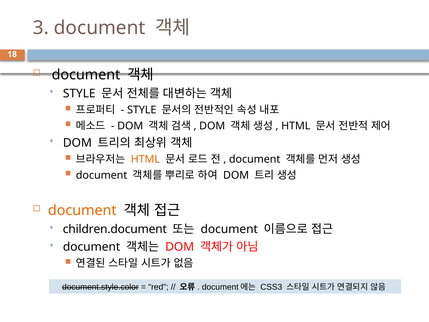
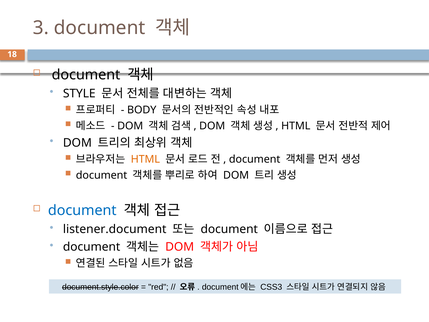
STYLE: STYLE -> BODY (142, 110)
document colour: orange -> blue (82, 210)
children.document: children.document -> listener.document (115, 229)
